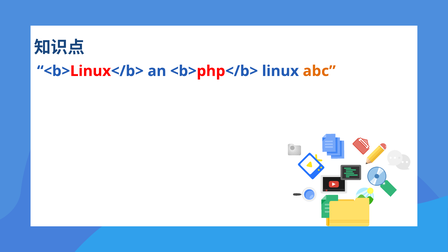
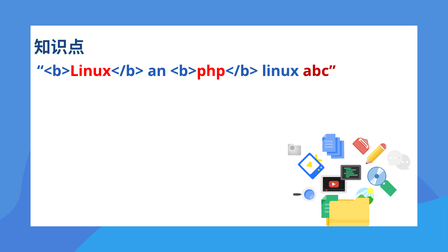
abc colour: orange -> red (319, 71)
